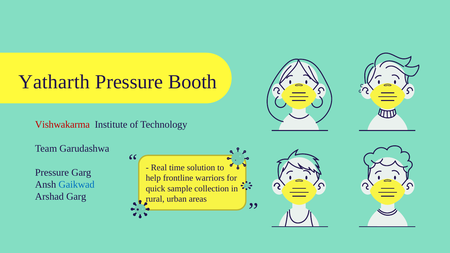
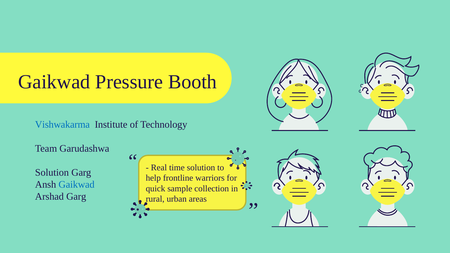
Yatharth: Yatharth -> Gaikwad (54, 82)
Vishwakarma colour: red -> blue (62, 125)
Pressure: Pressure -> Solution (52, 173)
